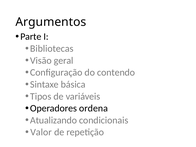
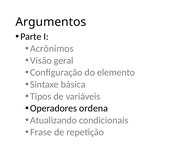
Bibliotecas: Bibliotecas -> Acrônimos (52, 49)
contendo: contendo -> elemento (116, 72)
Valor: Valor -> Frase (41, 132)
